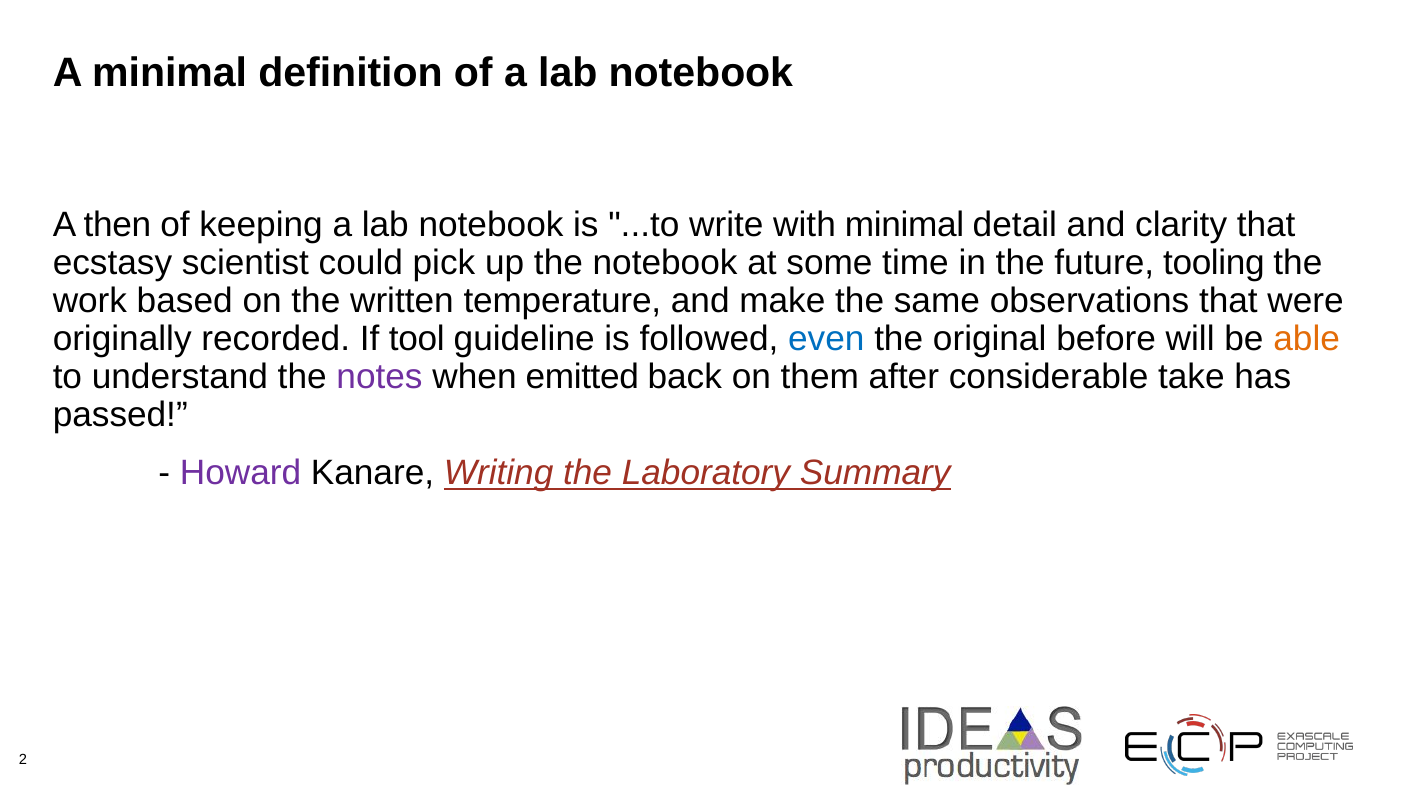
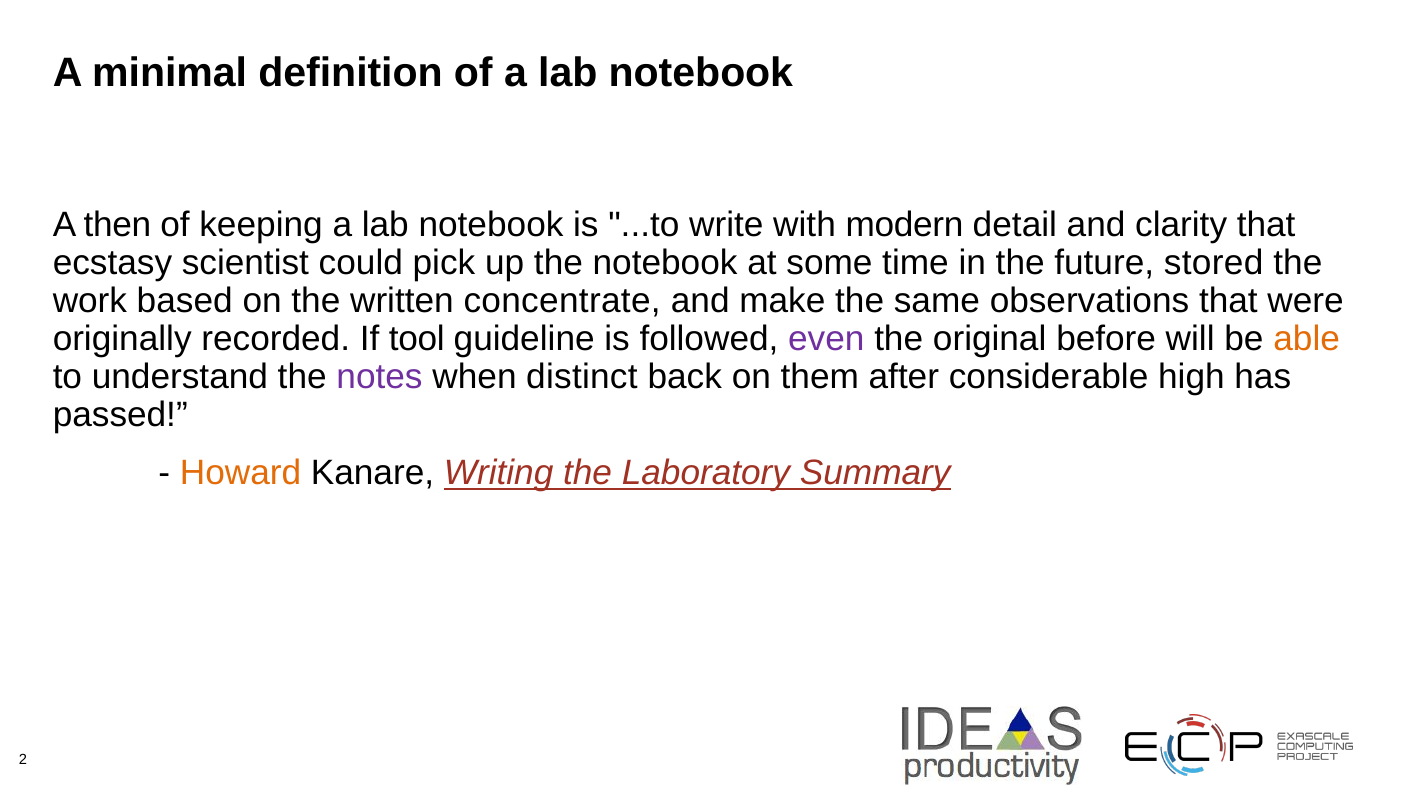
with minimal: minimal -> modern (905, 225)
tooling: tooling -> stored (1214, 263)
temperature: temperature -> concentrate (562, 301)
even colour: blue -> purple (826, 339)
emitted: emitted -> distinct (582, 377)
take: take -> high (1191, 377)
Howard colour: purple -> orange (241, 473)
